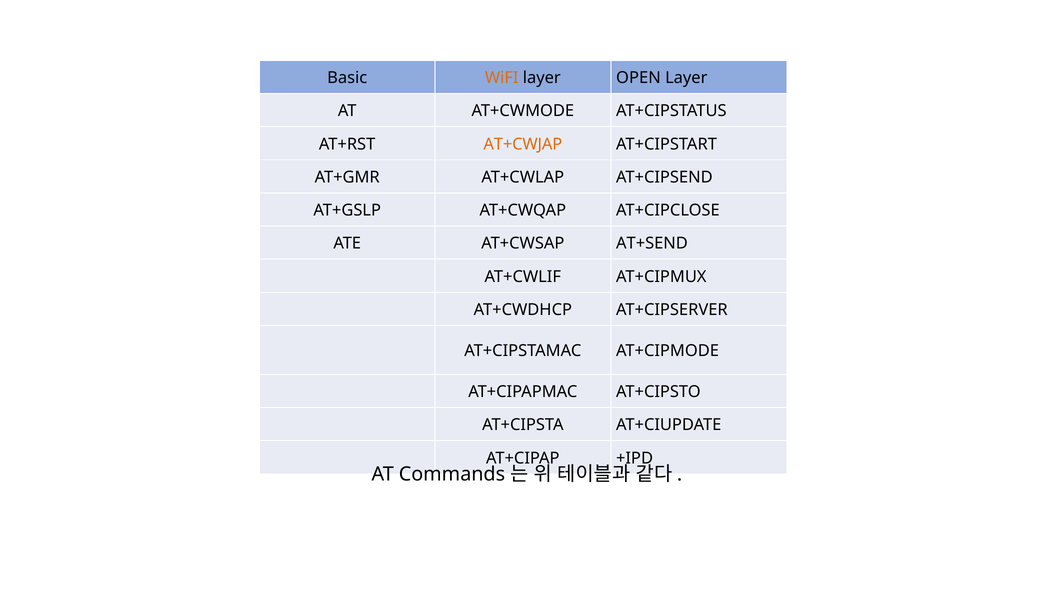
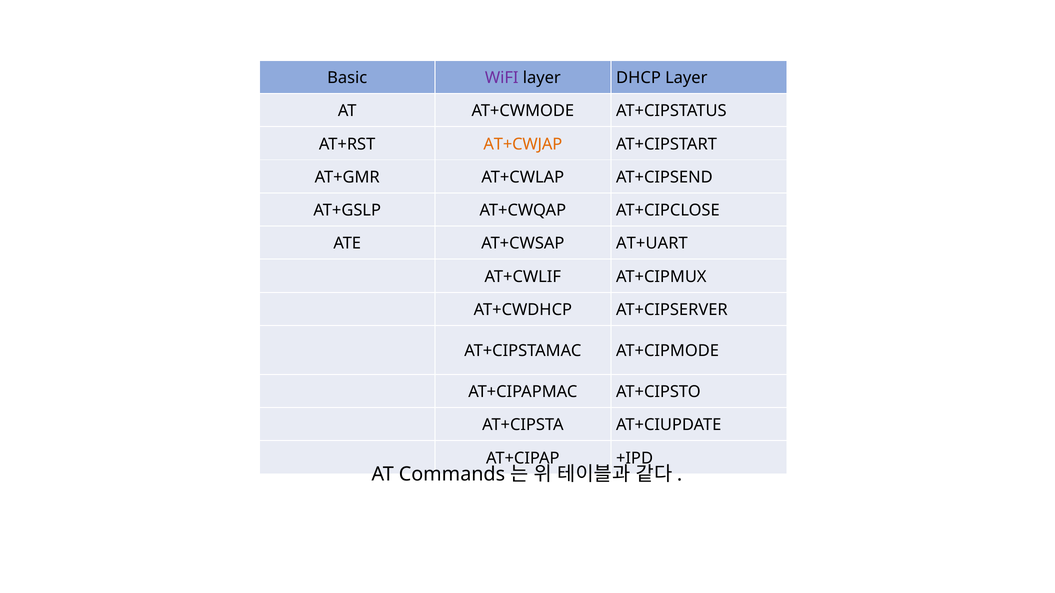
WiFI colour: orange -> purple (502, 78)
OPEN: OPEN -> DHCP (638, 78)
AT+SEND: AT+SEND -> AT+UART (652, 244)
